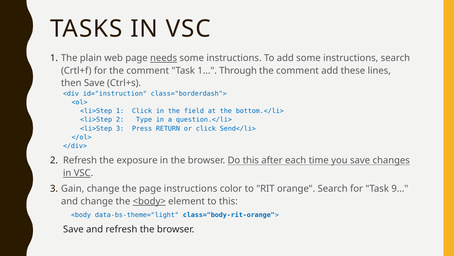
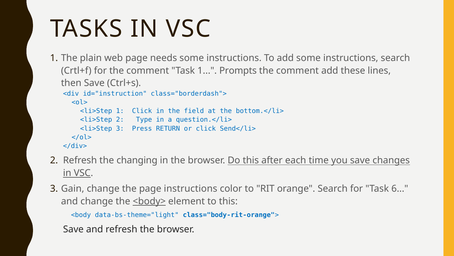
needs underline: present -> none (164, 58)
Through: Through -> Prompts (238, 70)
exposure: exposure -> changing (137, 160)
9: 9 -> 6 (400, 188)
